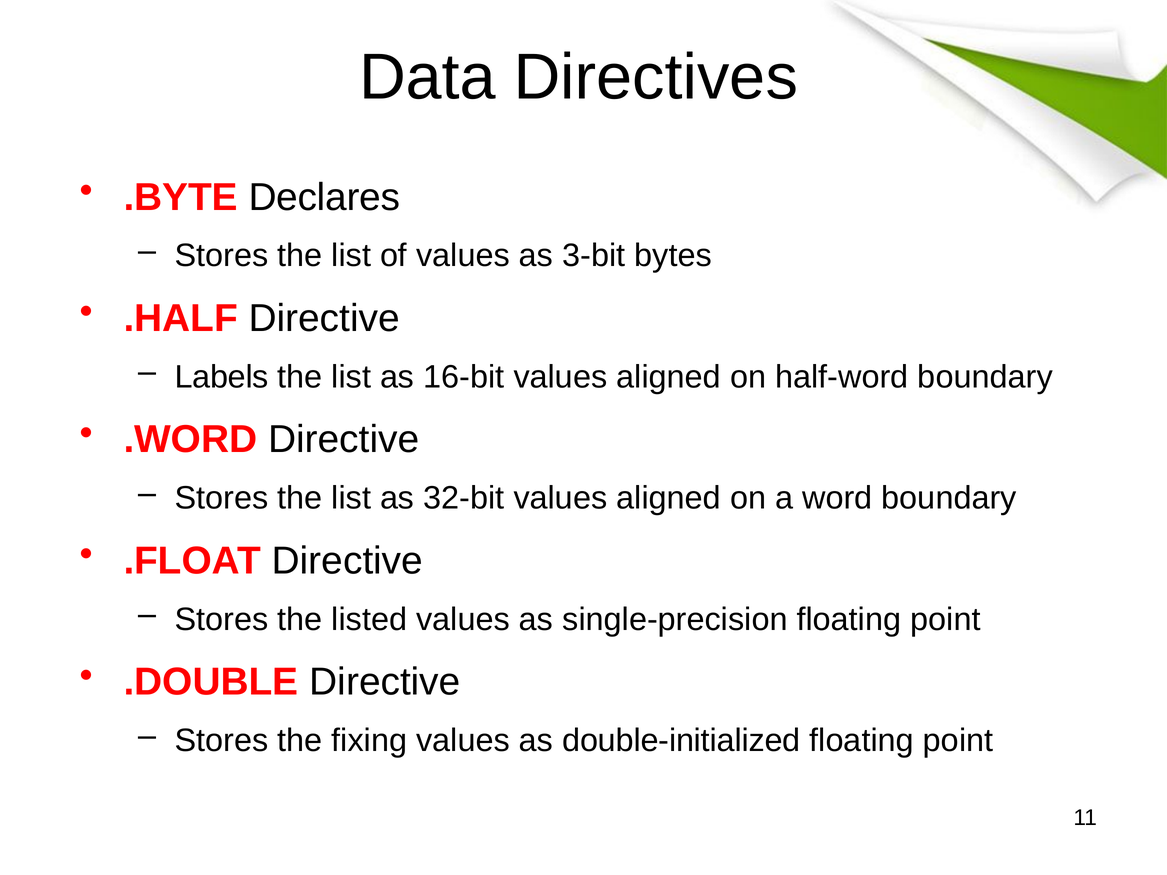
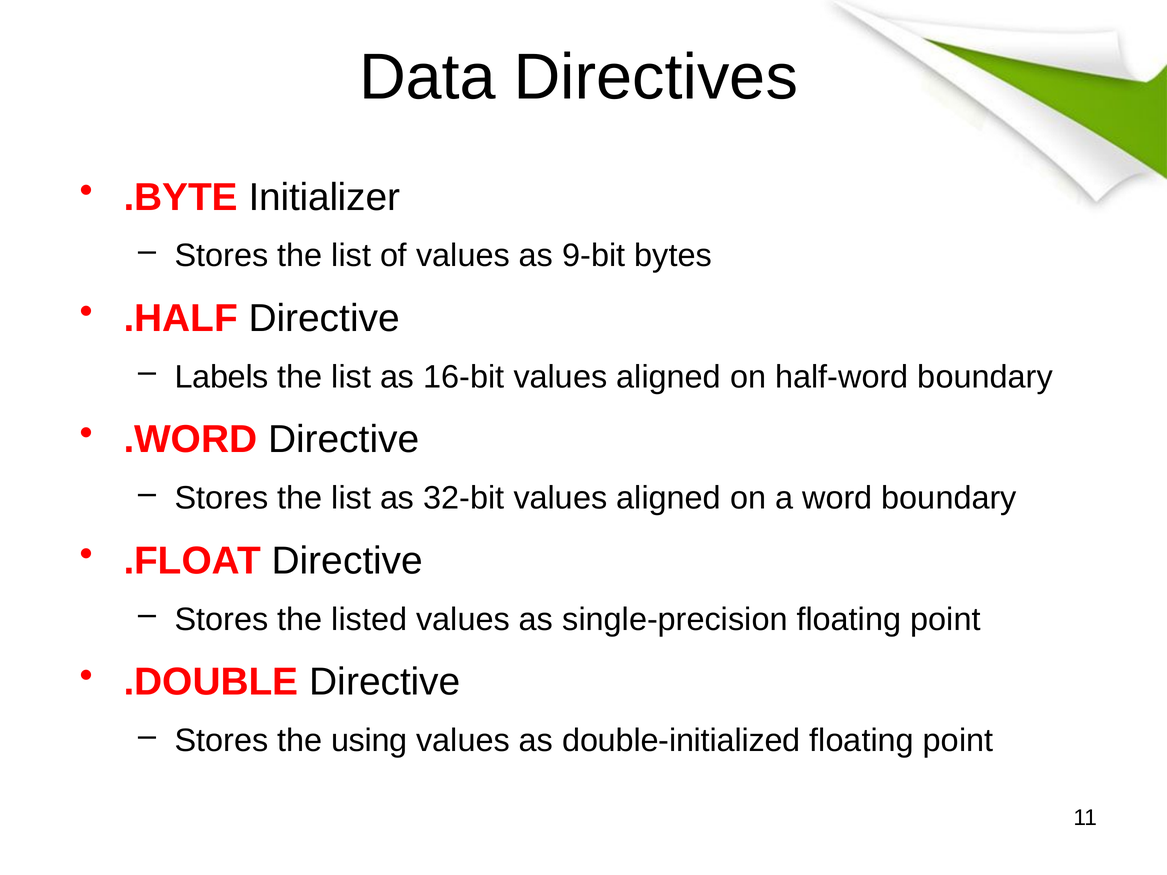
Declares: Declares -> Initializer (324, 197)
3-bit: 3-bit -> 9-bit (594, 256)
fixing: fixing -> using (369, 741)
